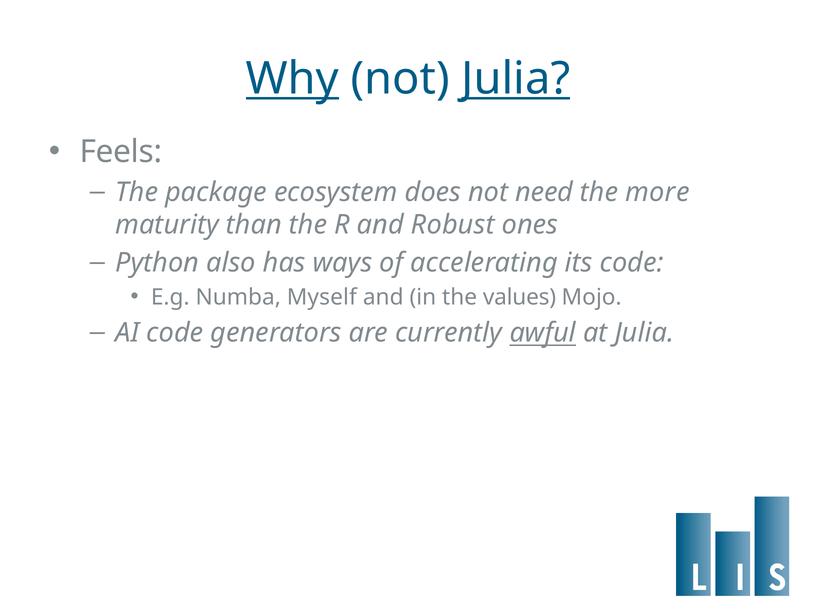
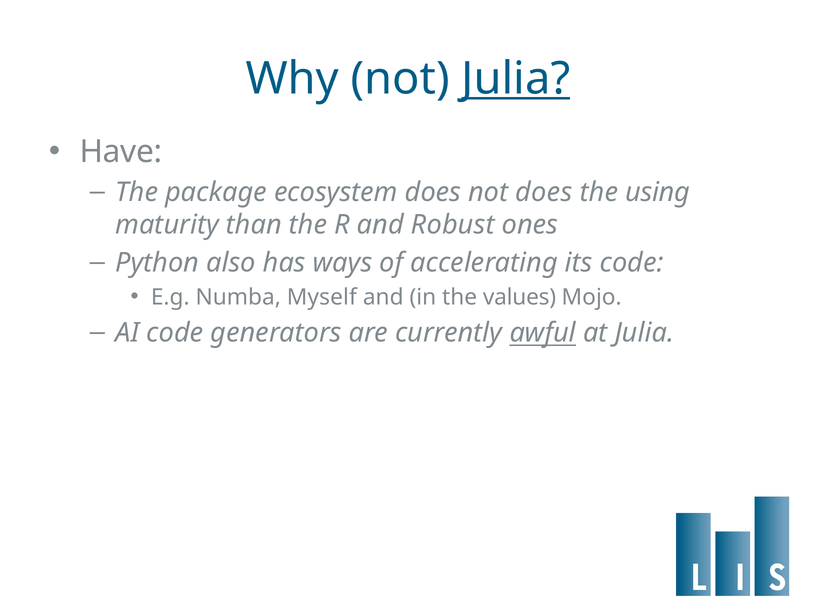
Why underline: present -> none (292, 79)
Feels: Feels -> Have (121, 152)
not need: need -> does (544, 192)
more: more -> using (658, 192)
